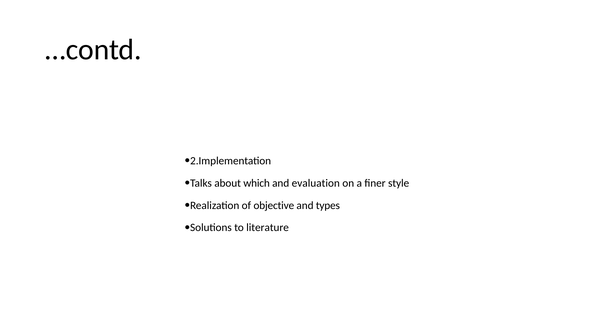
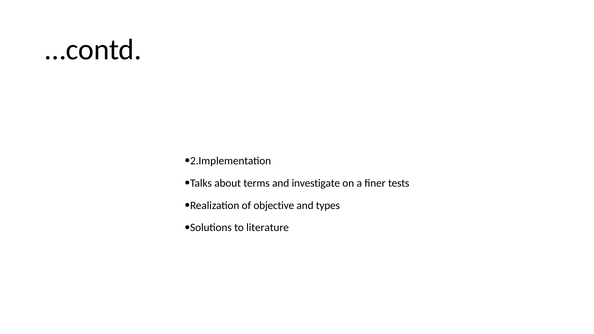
which: which -> terms (257, 183)
evaluation: evaluation -> investigate (316, 183)
style: style -> tests (399, 183)
